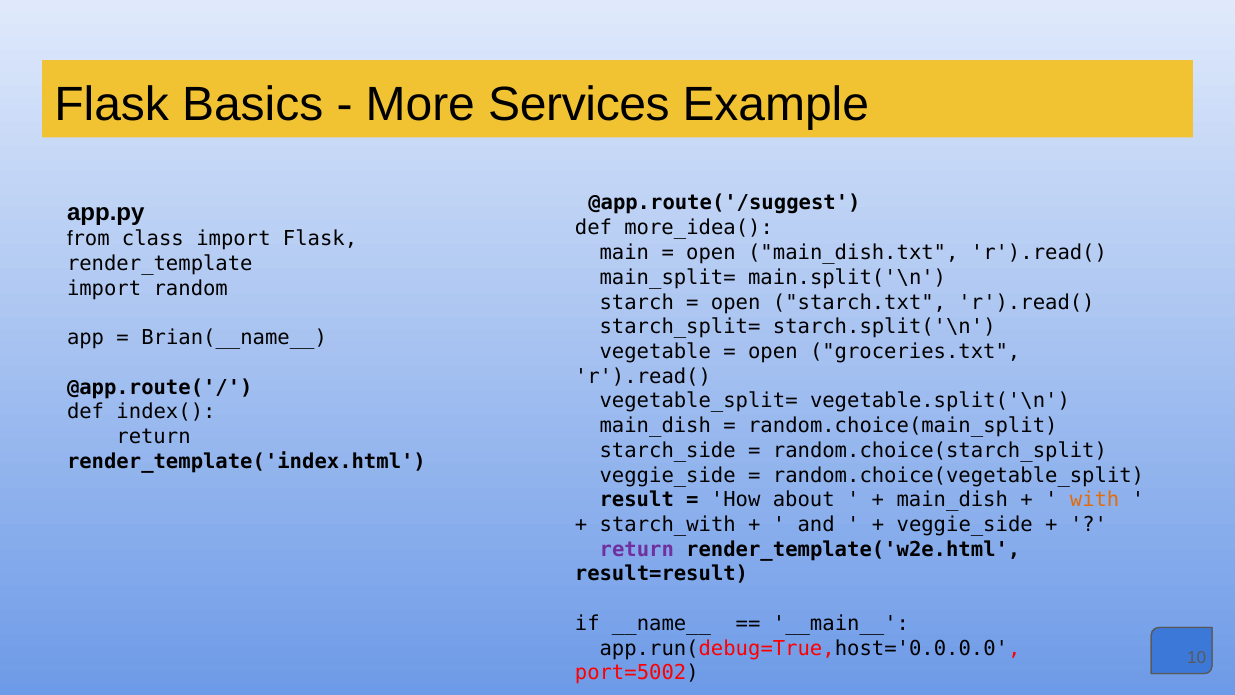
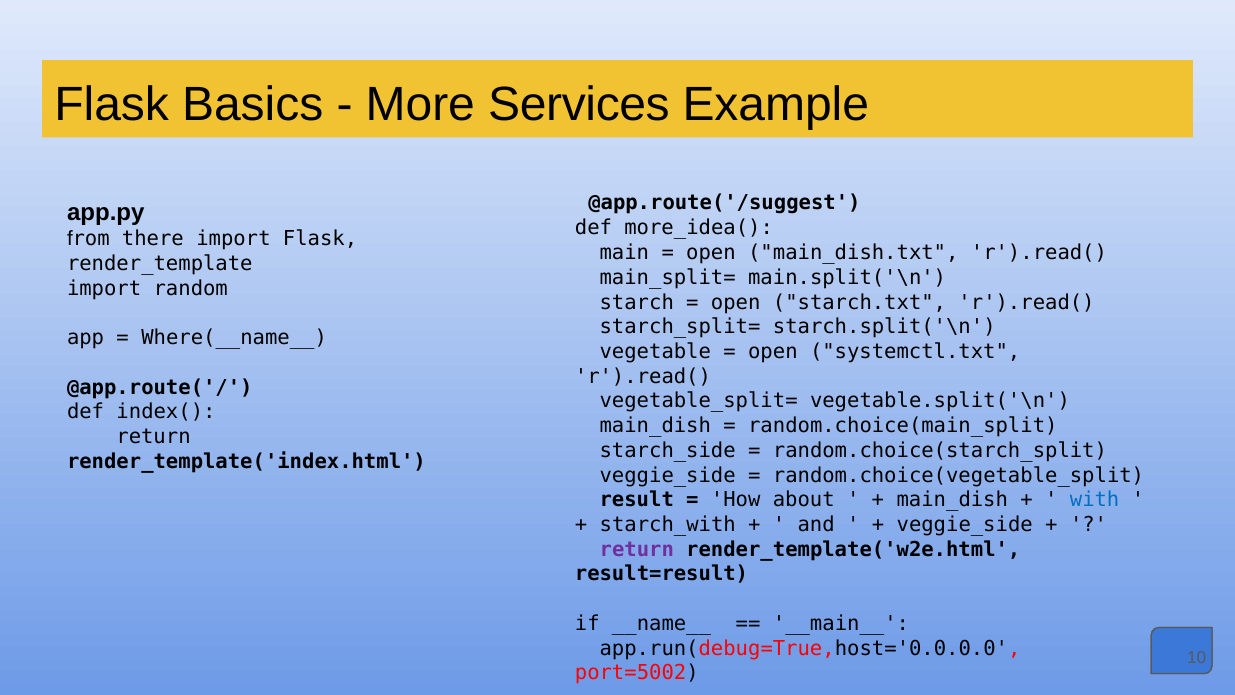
class: class -> there (153, 239)
Brian(__name__: Brian(__name__ -> Where(__name__ (234, 338)
groceries.txt: groceries.txt -> systemctl.txt (915, 352)
with colour: orange -> blue (1095, 500)
